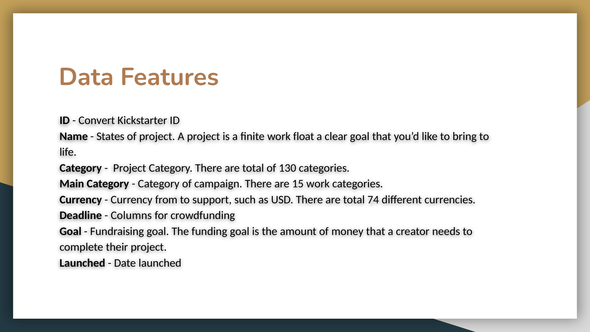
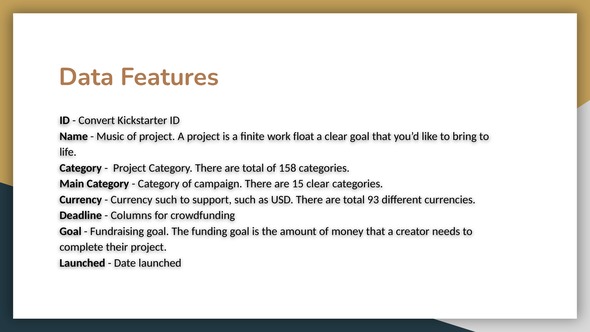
States: States -> Music (110, 136)
130: 130 -> 158 (288, 168)
15 work: work -> clear (318, 184)
Currency from: from -> such (166, 200)
74: 74 -> 93 (373, 200)
